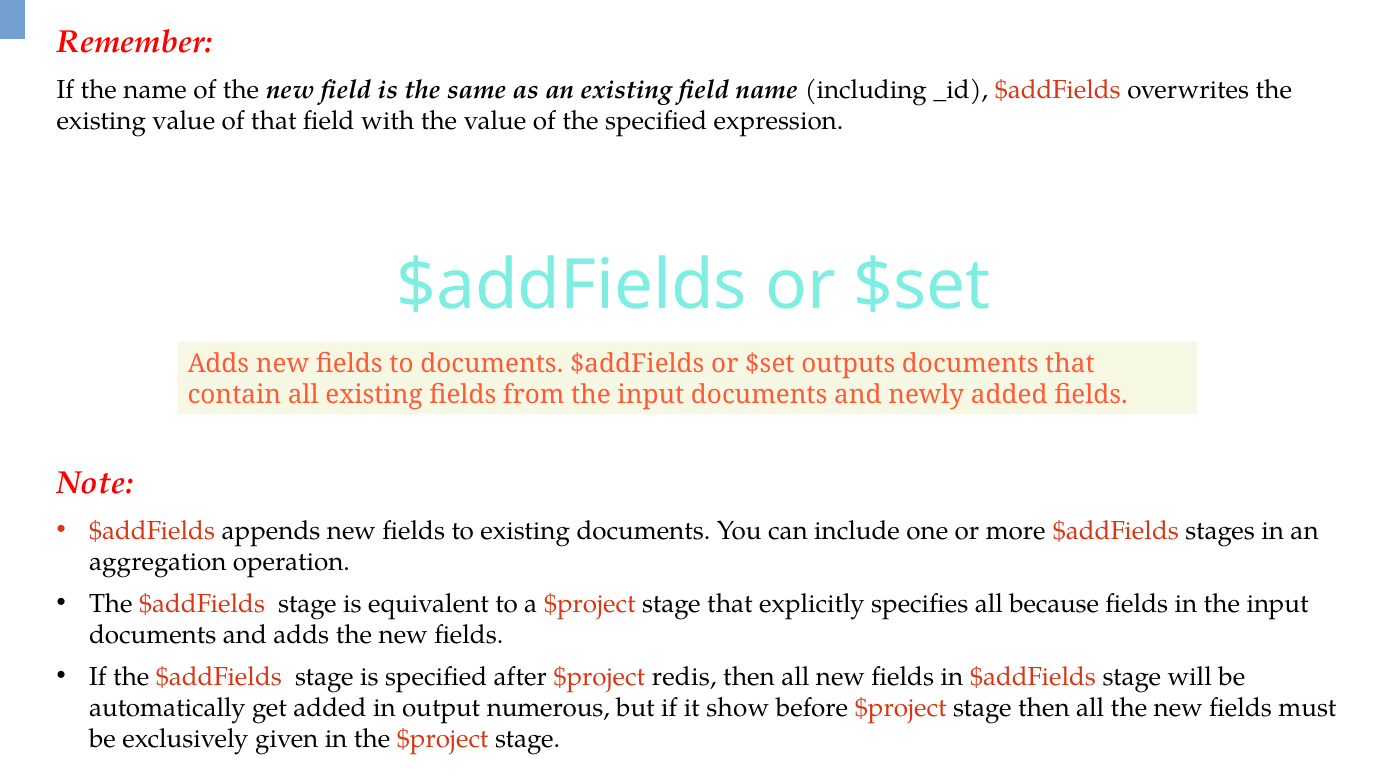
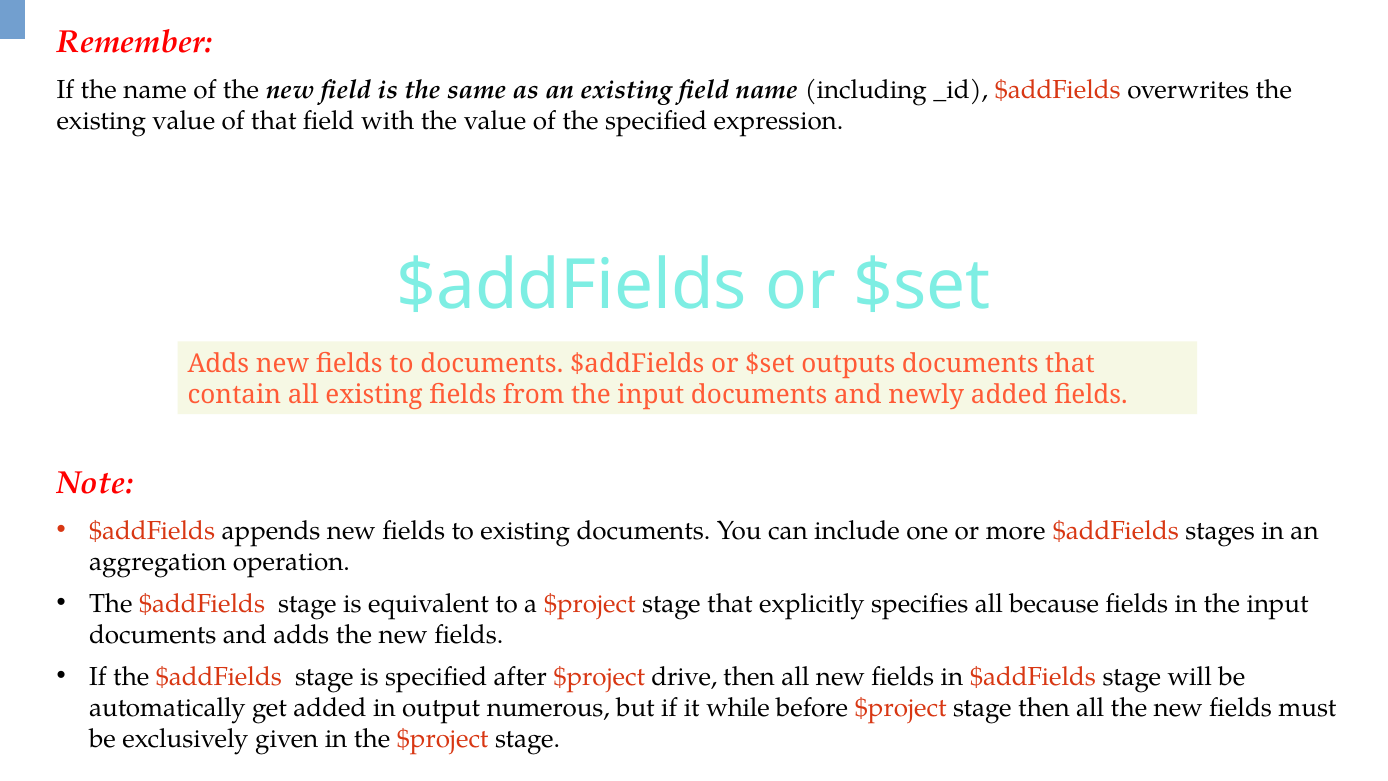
redis: redis -> drive (684, 676)
show: show -> while (738, 707)
